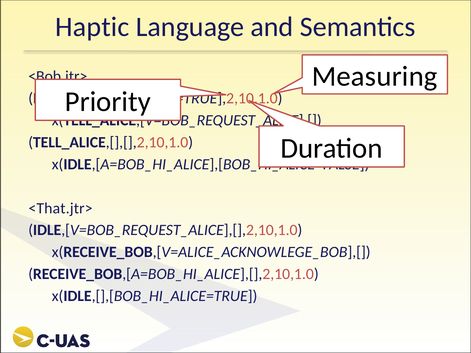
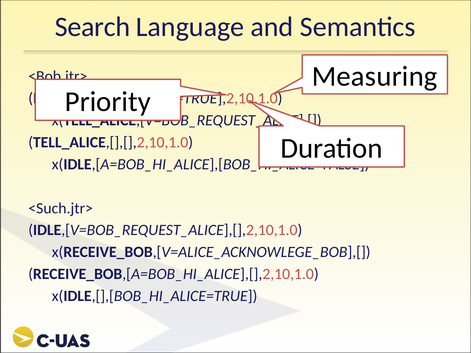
Haptic: Haptic -> Search (92, 27)
<That.jtr>: <That.jtr> -> <Such.jtr> (61, 208)
